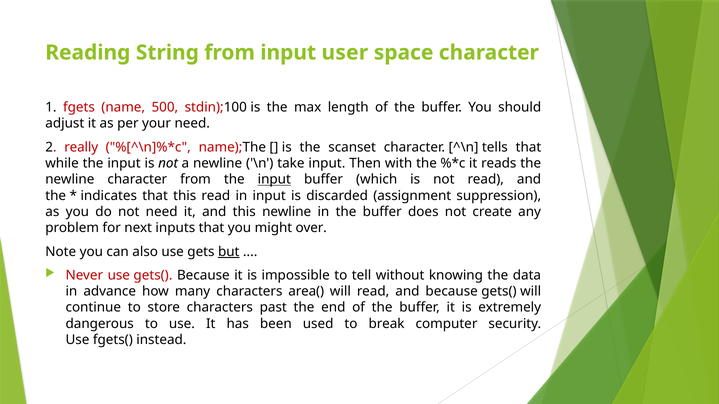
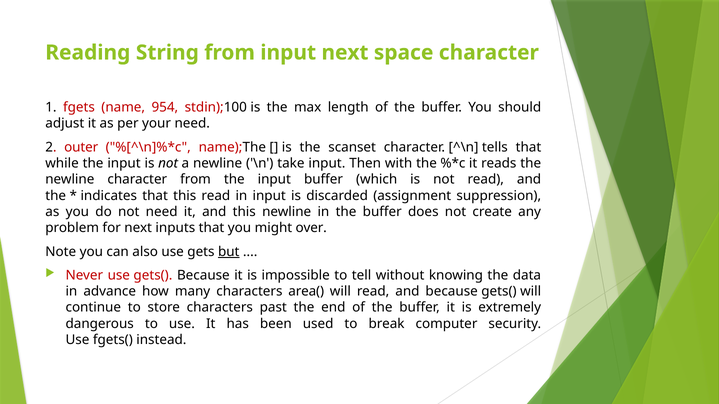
input user: user -> next (345, 53)
500: 500 -> 954 (165, 107)
really: really -> outer (81, 147)
input underline: present -> none (274, 180)
